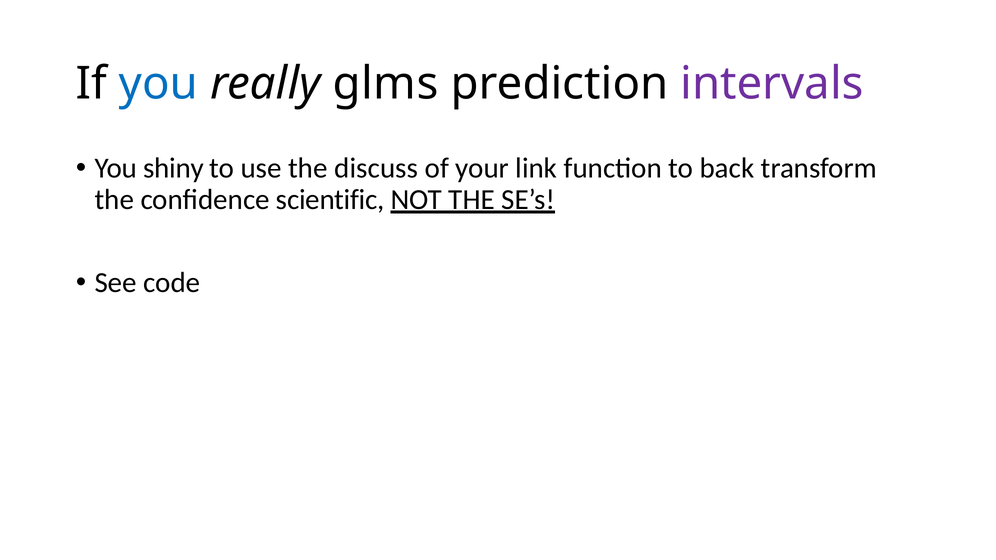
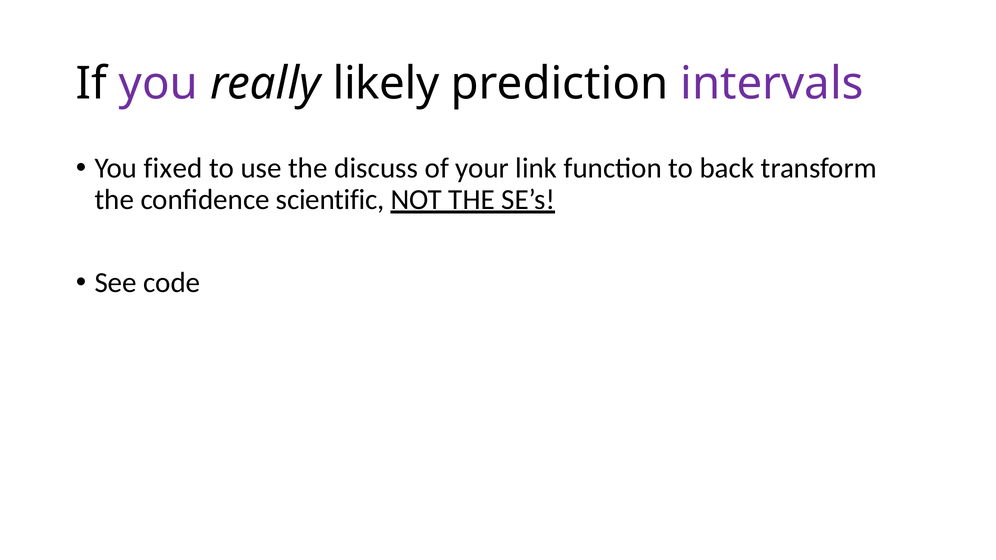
you colour: blue -> purple (158, 84)
glms: glms -> likely (386, 84)
shiny: shiny -> fixed (173, 168)
